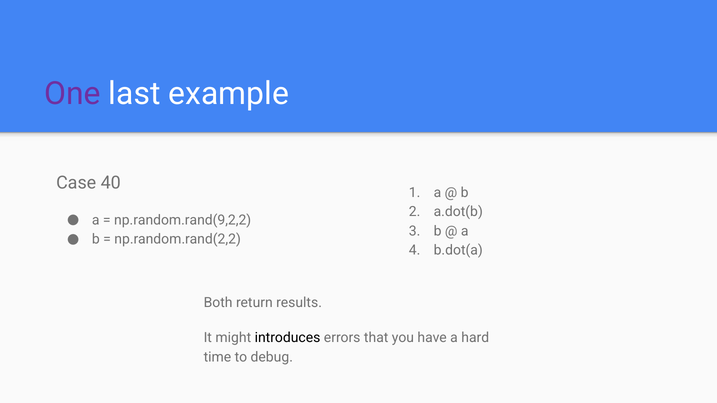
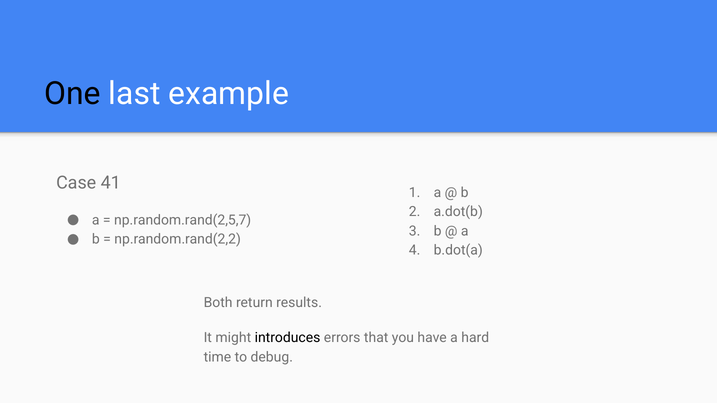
One colour: purple -> black (72, 94)
40: 40 -> 41 (111, 183)
np.random.rand(9,2,2: np.random.rand(9,2,2 -> np.random.rand(2,5,7 (183, 220)
